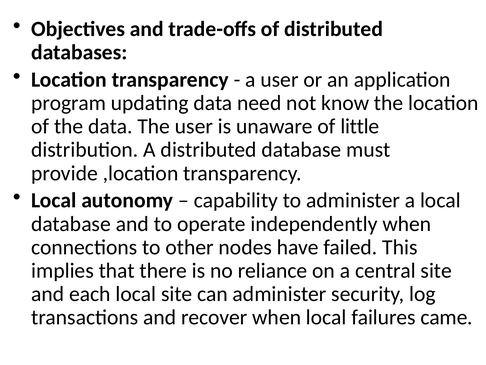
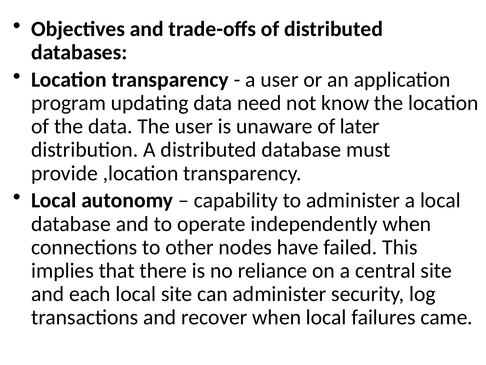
little: little -> later (360, 126)
